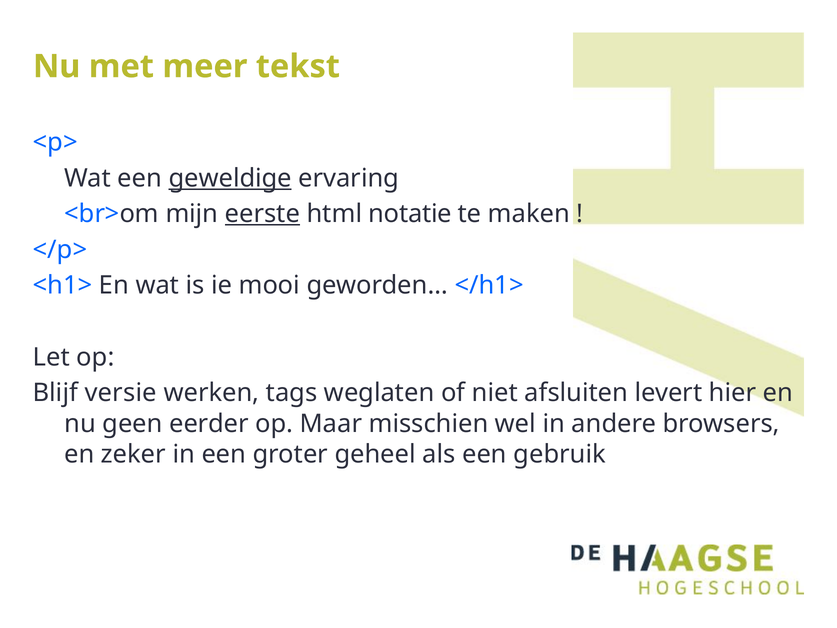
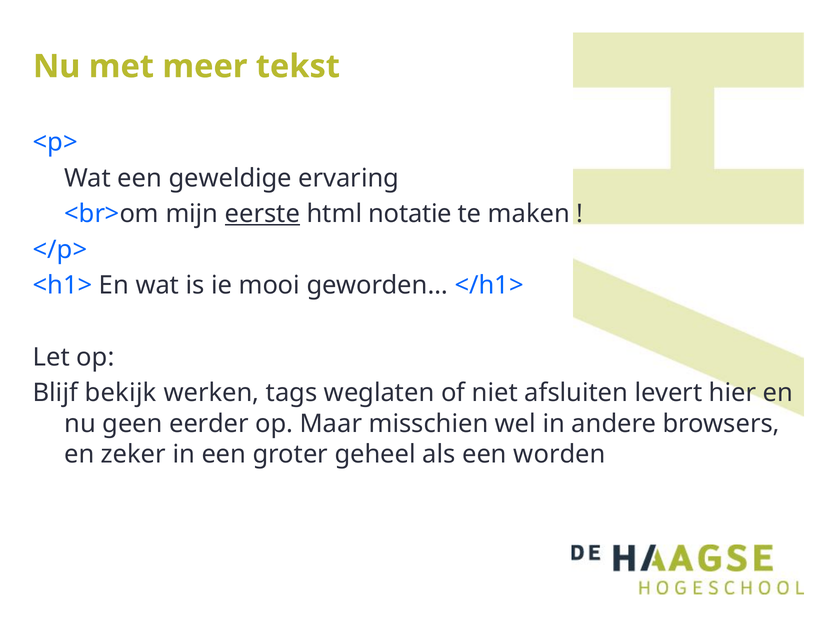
geweldige underline: present -> none (230, 178)
versie: versie -> bekijk (121, 393)
gebruik: gebruik -> worden (560, 454)
